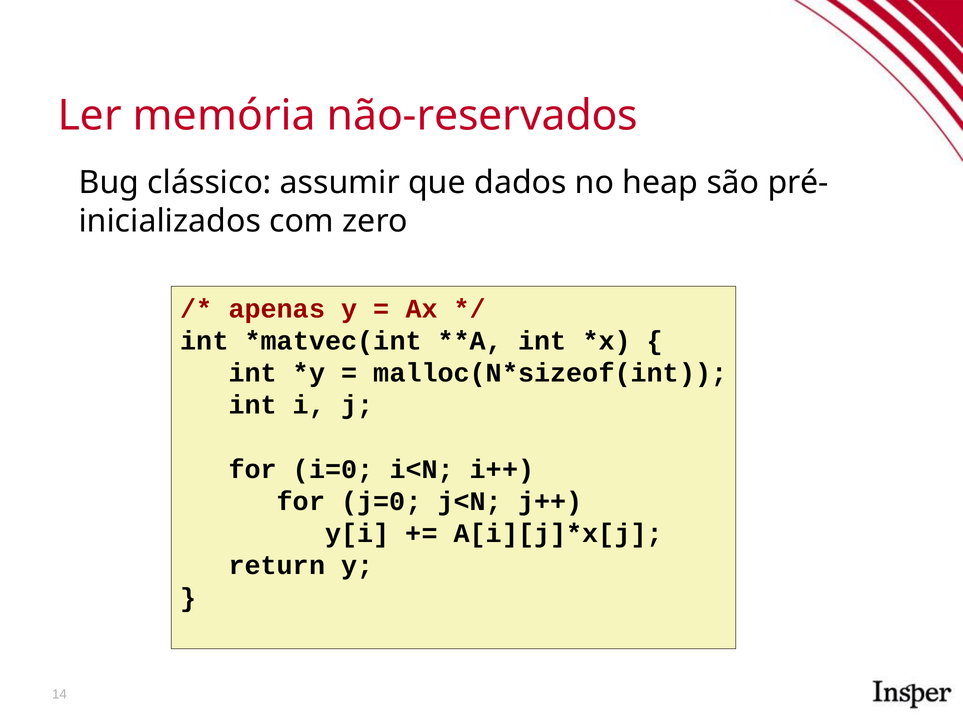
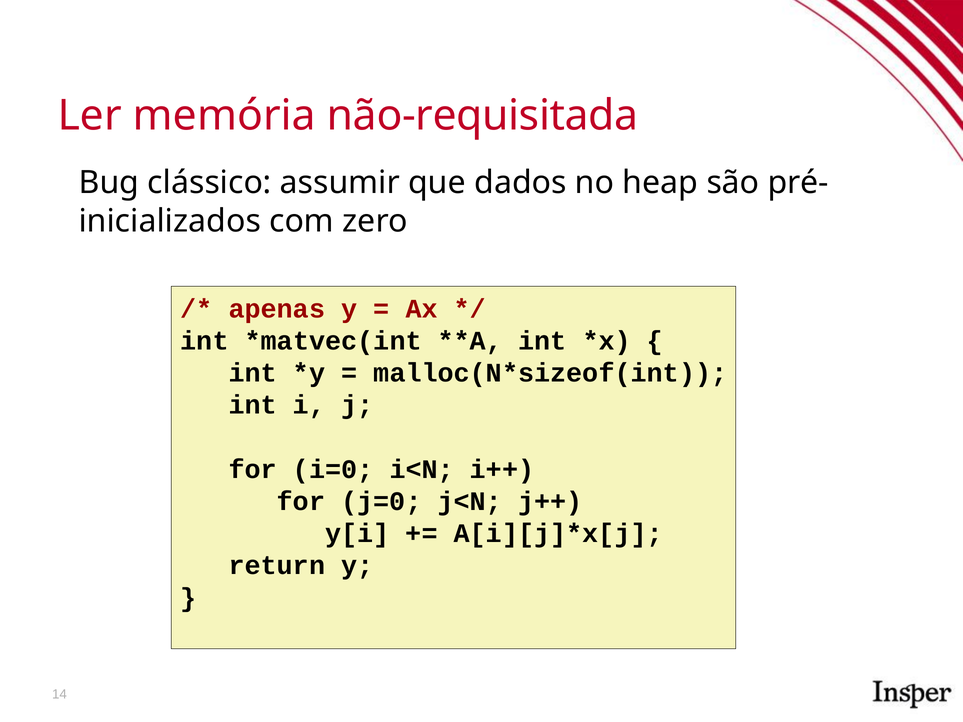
não-reservados: não-reservados -> não-requisitada (483, 116)
